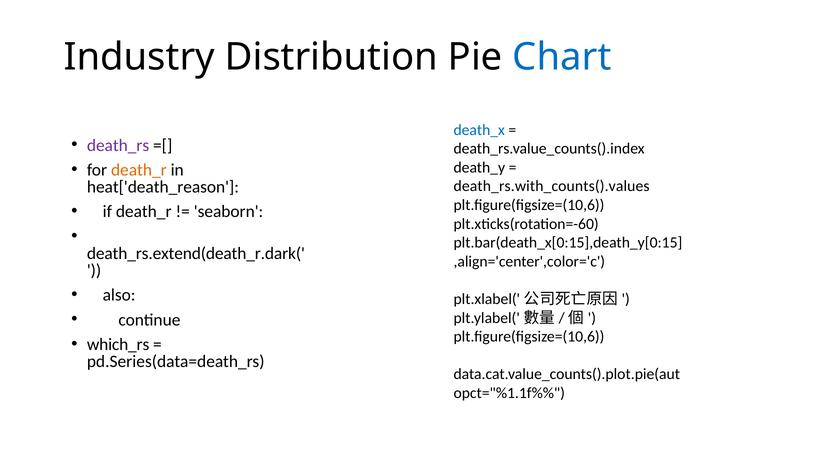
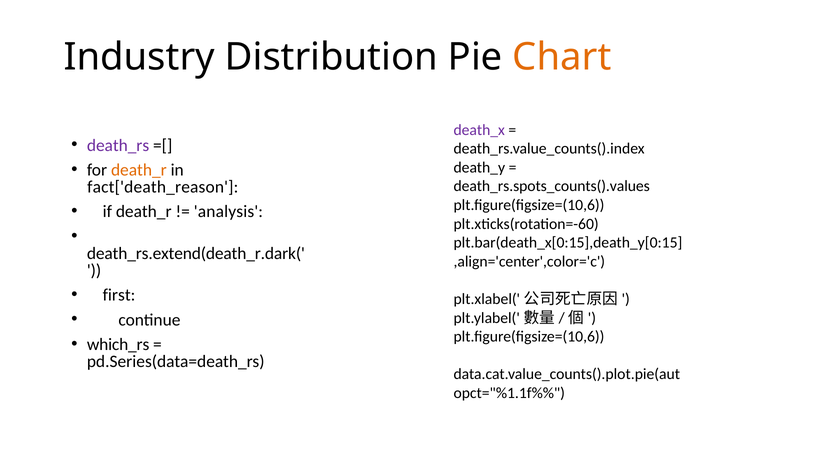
Chart colour: blue -> orange (562, 57)
death_x colour: blue -> purple (479, 130)
heat['death_reason: heat['death_reason -> fact['death_reason (163, 187)
death_rs.with_counts().values: death_rs.with_counts().values -> death_rs.spots_counts().values (552, 186)
seaborn: seaborn -> analysis (228, 212)
also: also -> first (119, 295)
